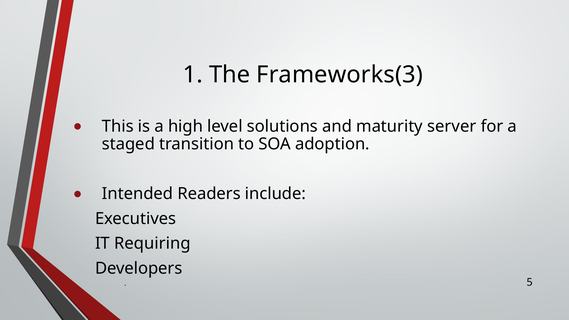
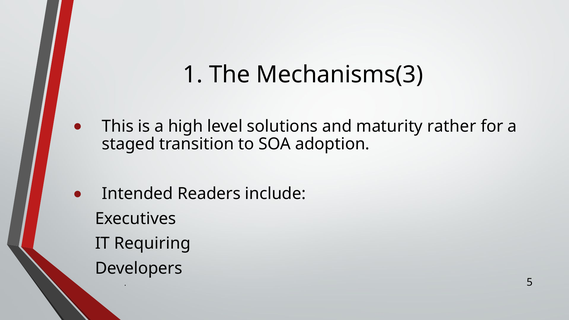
Frameworks(3: Frameworks(3 -> Mechanisms(3 (340, 75)
server: server -> rather (452, 126)
